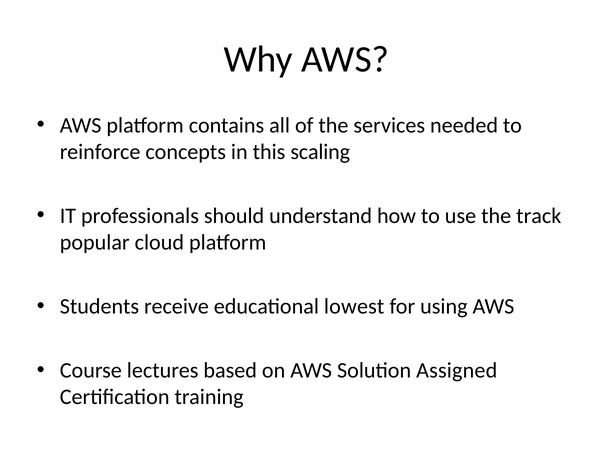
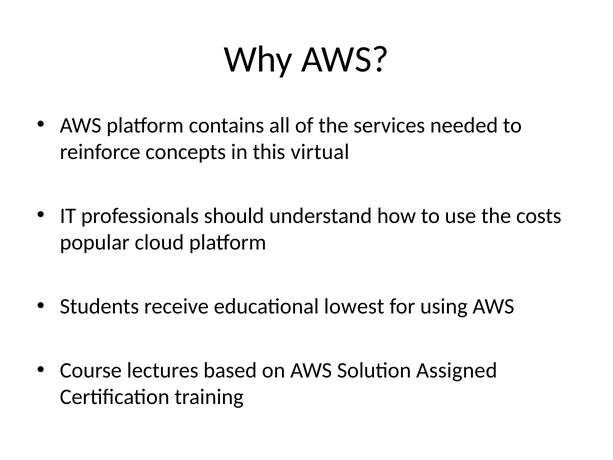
scaling: scaling -> virtual (320, 152)
track: track -> costs (539, 216)
